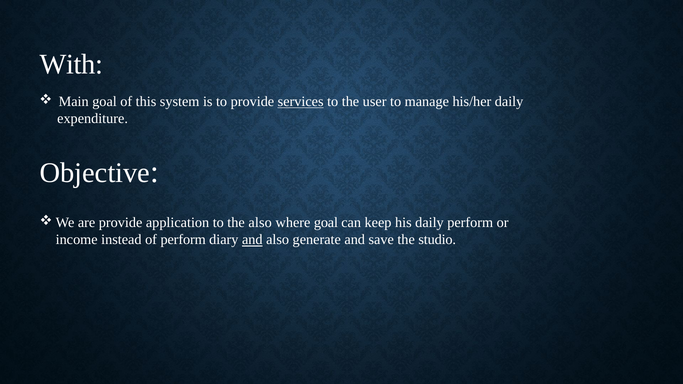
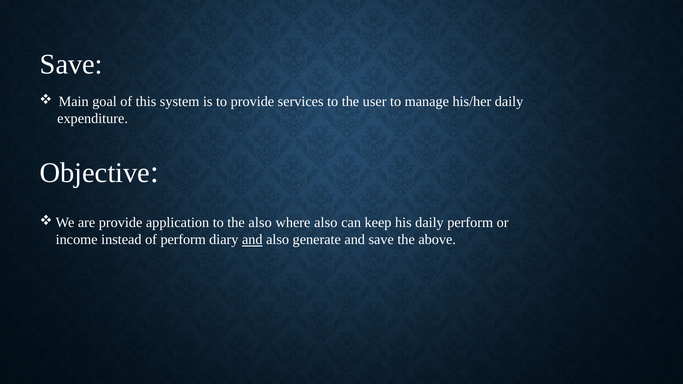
With: With -> Save (71, 64)
services underline: present -> none (301, 102)
where goal: goal -> also (326, 223)
studio: studio -> above (437, 240)
